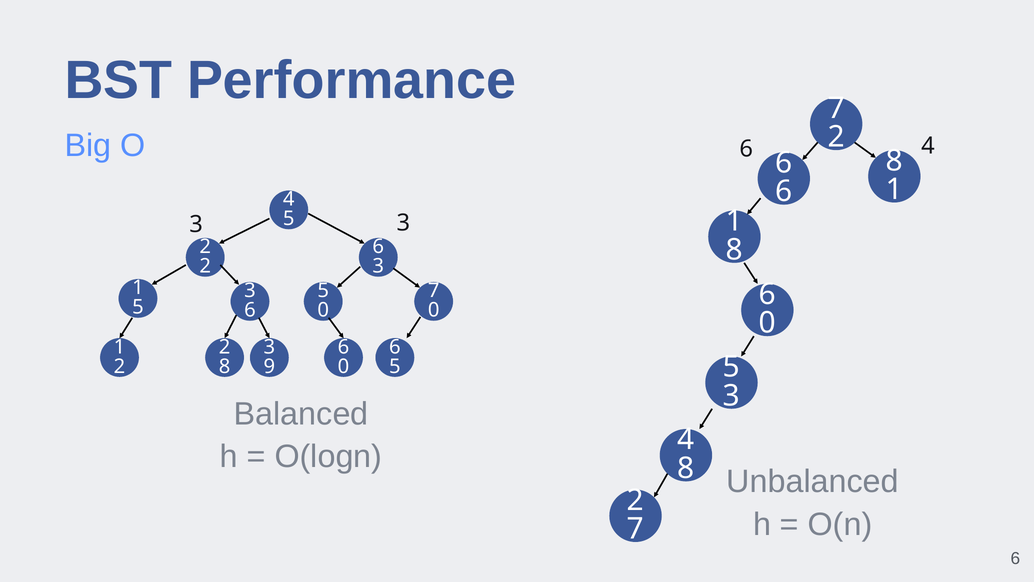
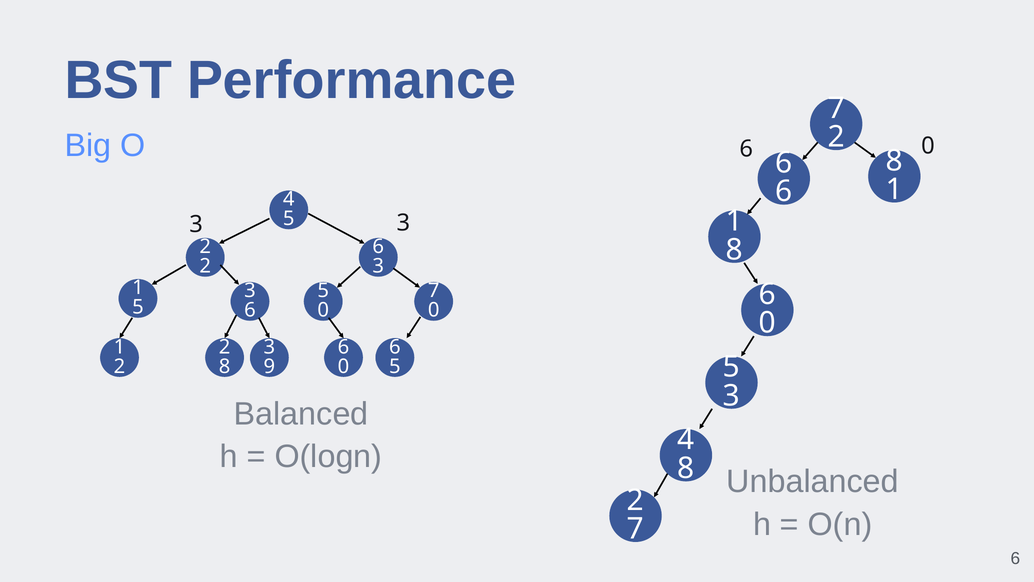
4: 4 -> 0 (928, 146)
